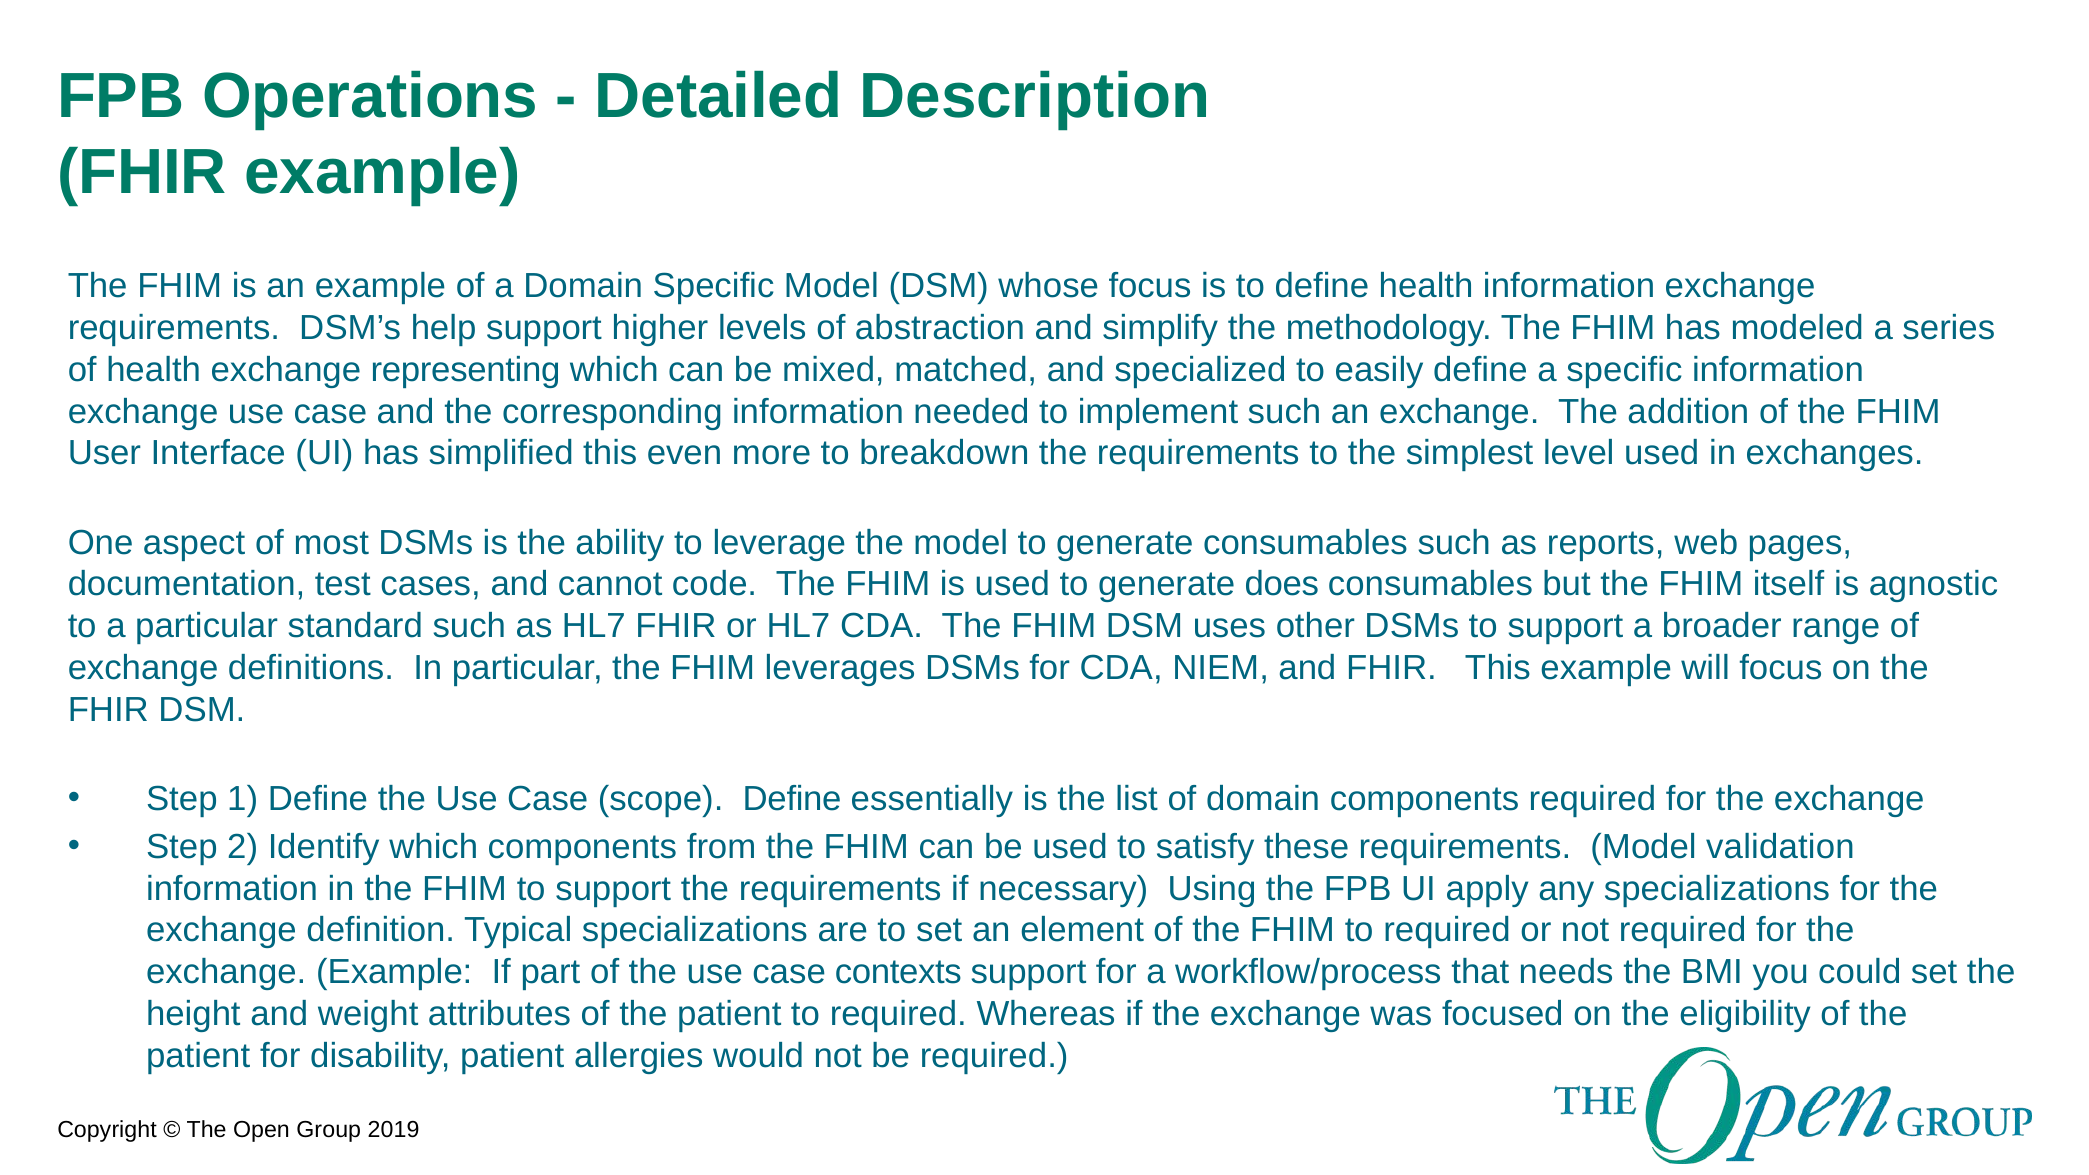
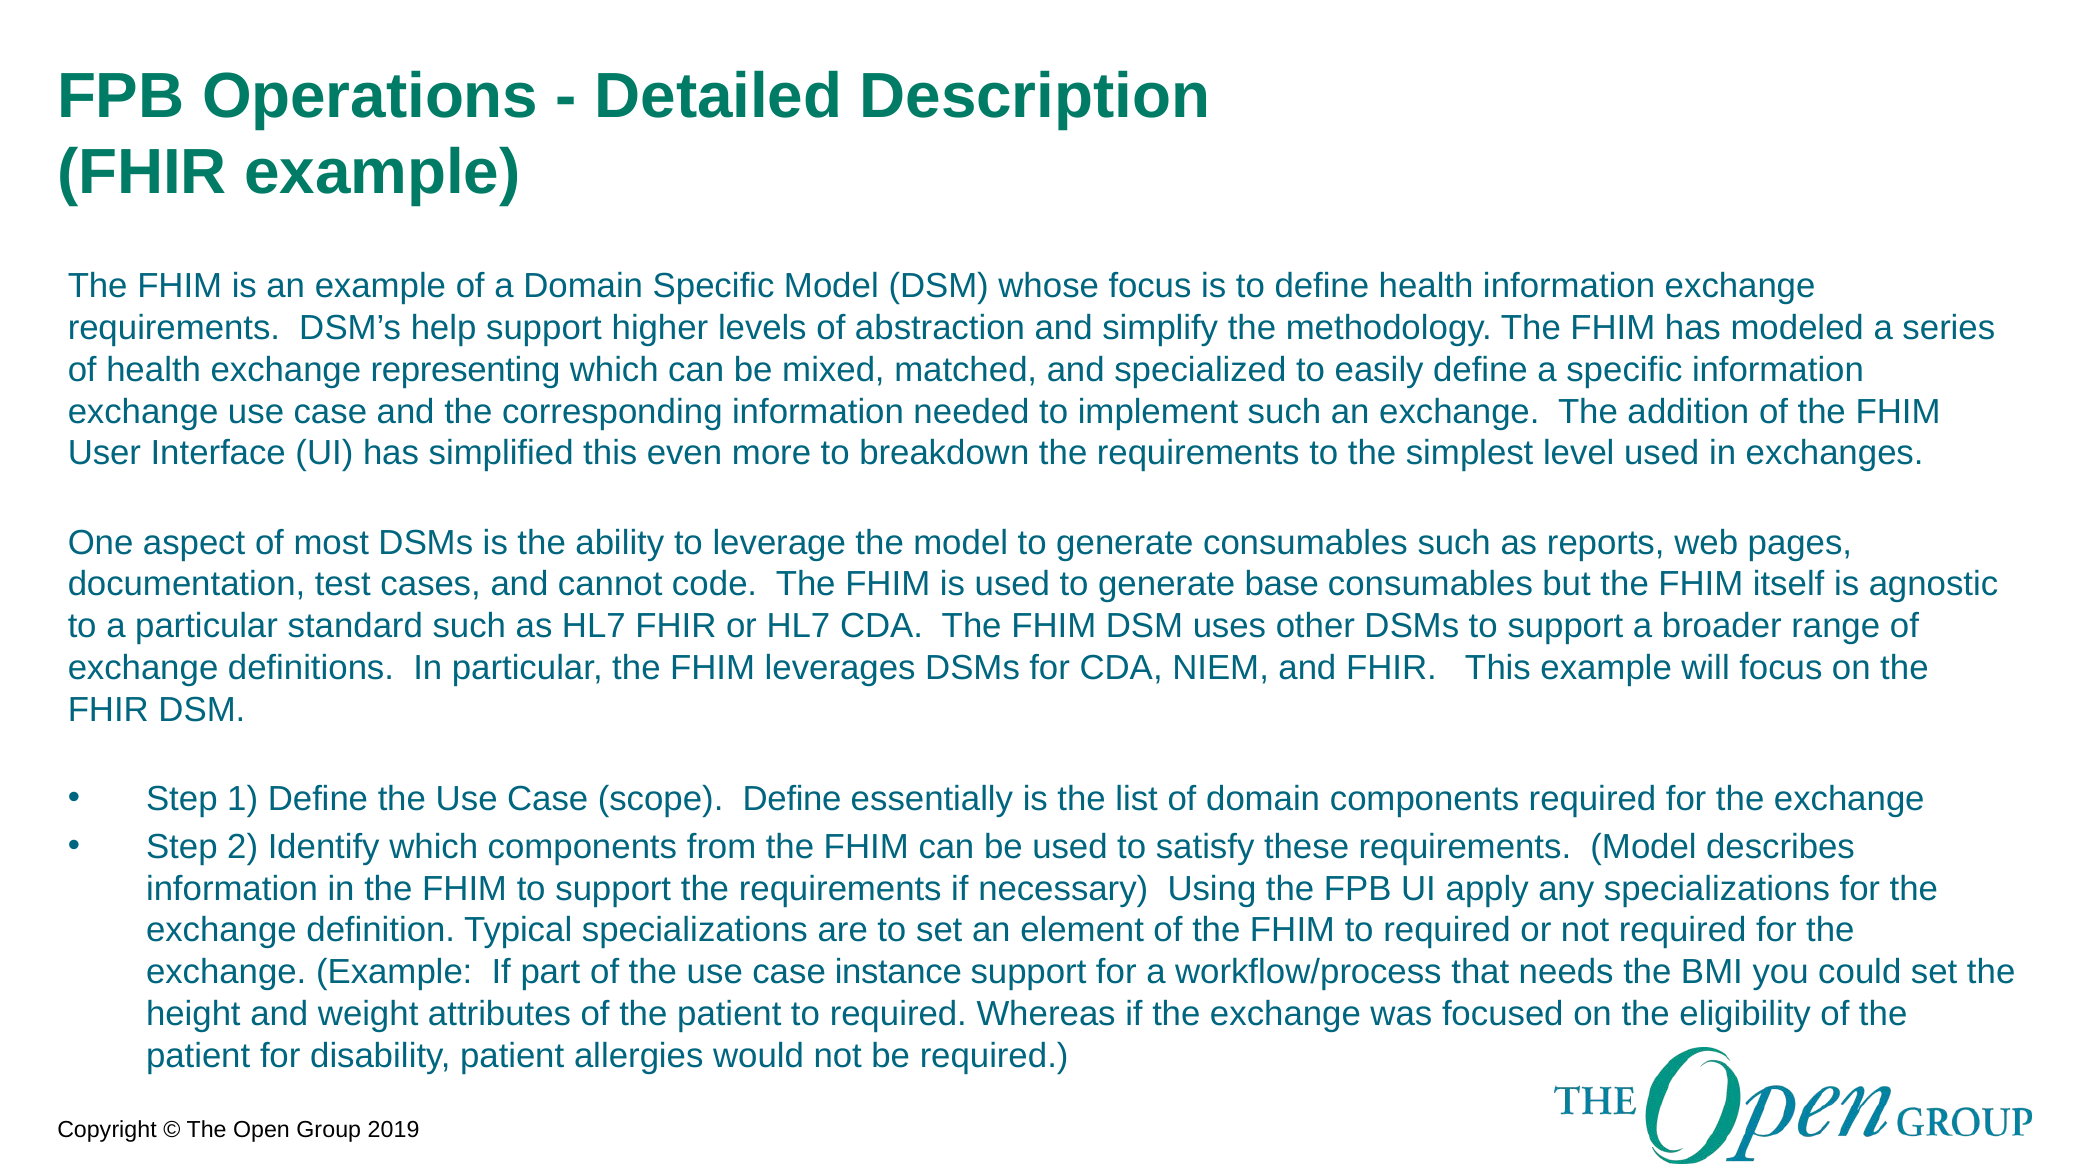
does: does -> base (1282, 585)
validation: validation -> describes (1781, 847)
contexts: contexts -> instance (898, 972)
